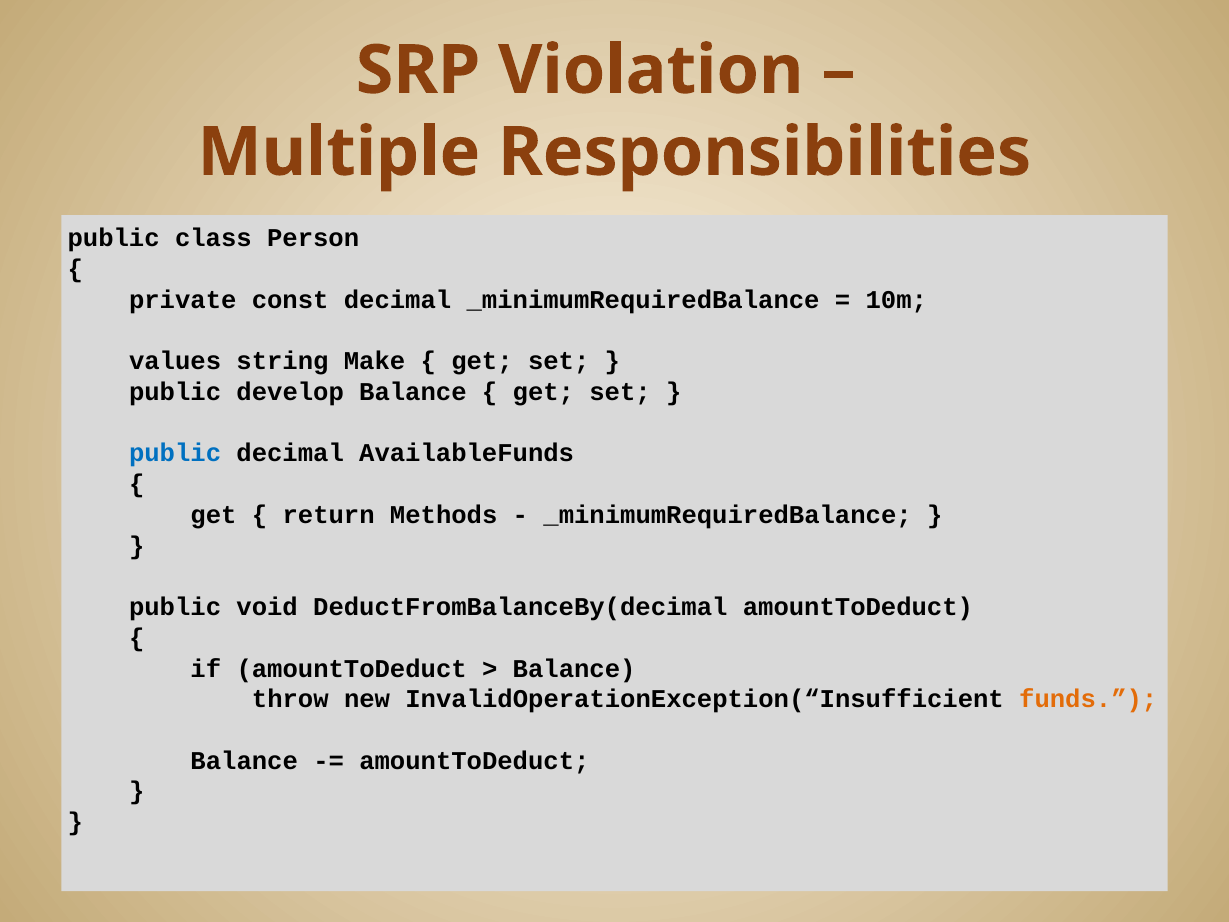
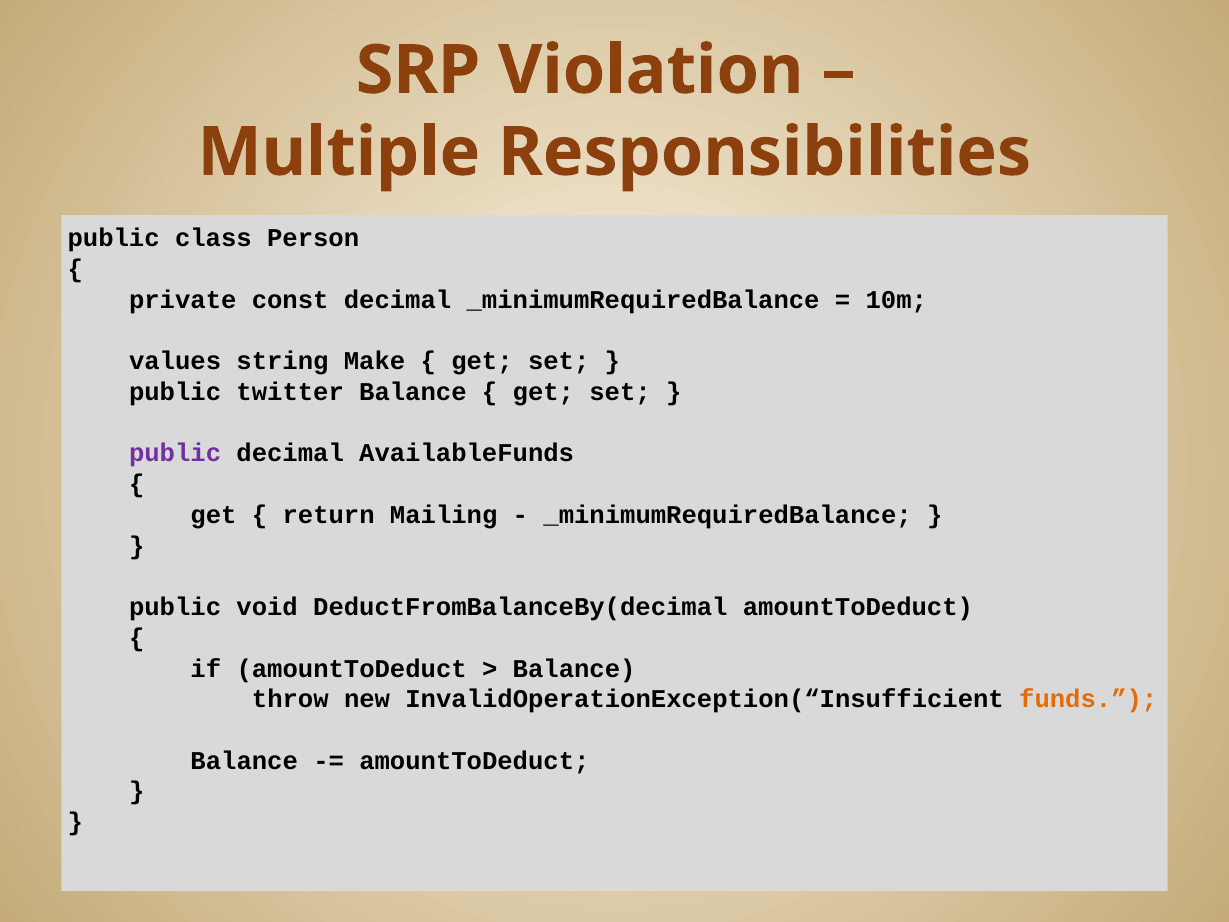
develop: develop -> twitter (290, 392)
public colour: blue -> purple (175, 453)
Methods: Methods -> Mailing (444, 515)
